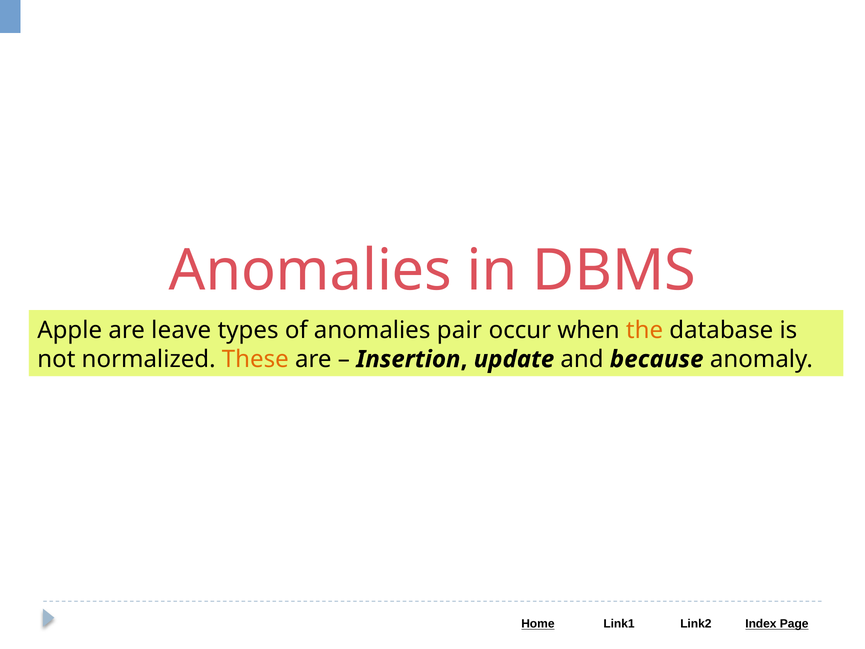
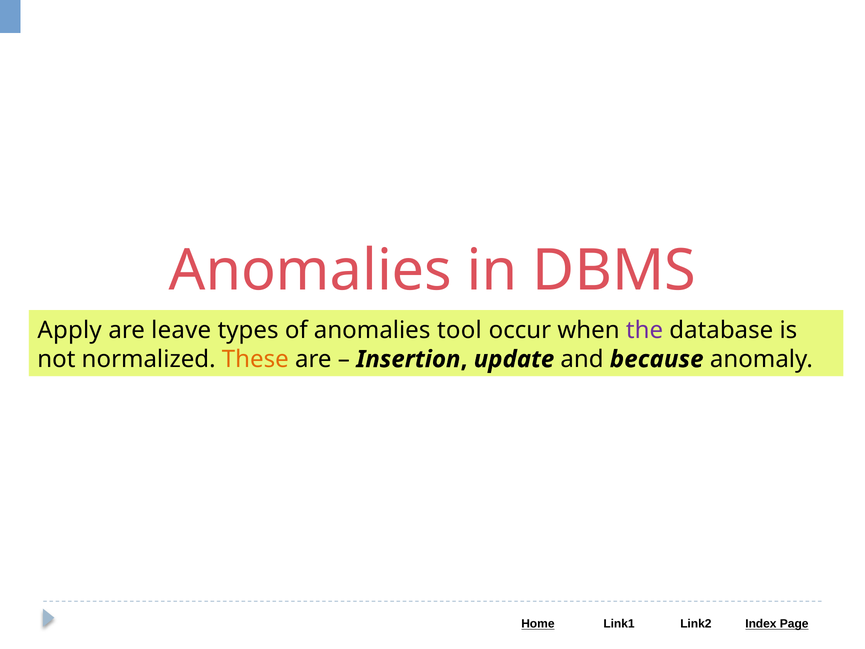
Apple: Apple -> Apply (70, 330)
pair: pair -> tool (459, 330)
the colour: orange -> purple (645, 330)
